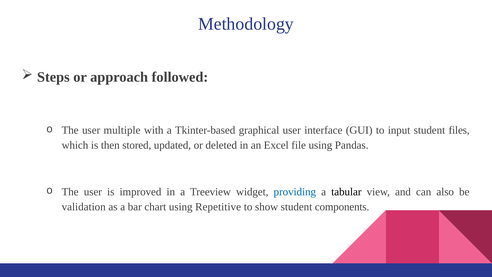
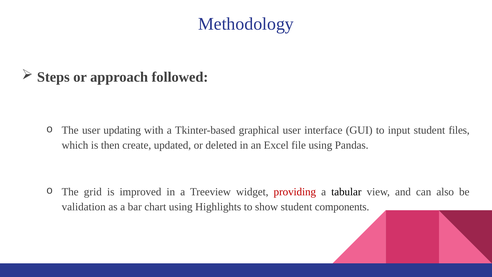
multiple: multiple -> updating (122, 130)
stored: stored -> create (137, 145)
user: user -> grid (93, 192)
providing colour: blue -> red (295, 192)
Repetitive: Repetitive -> Highlights (218, 207)
